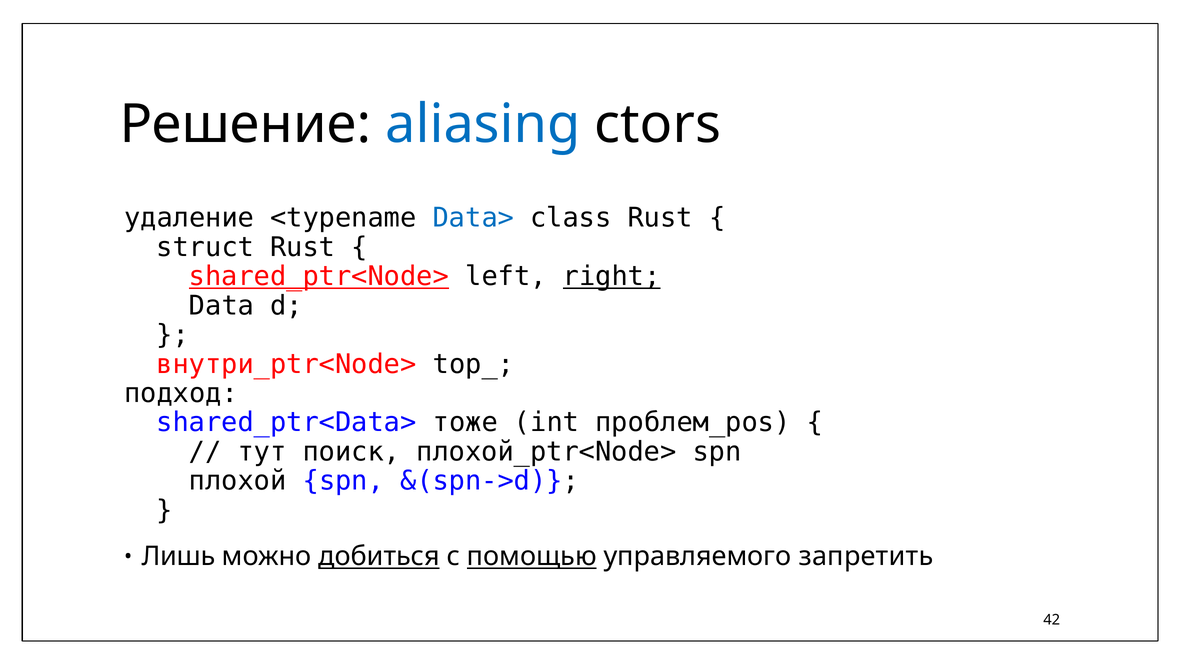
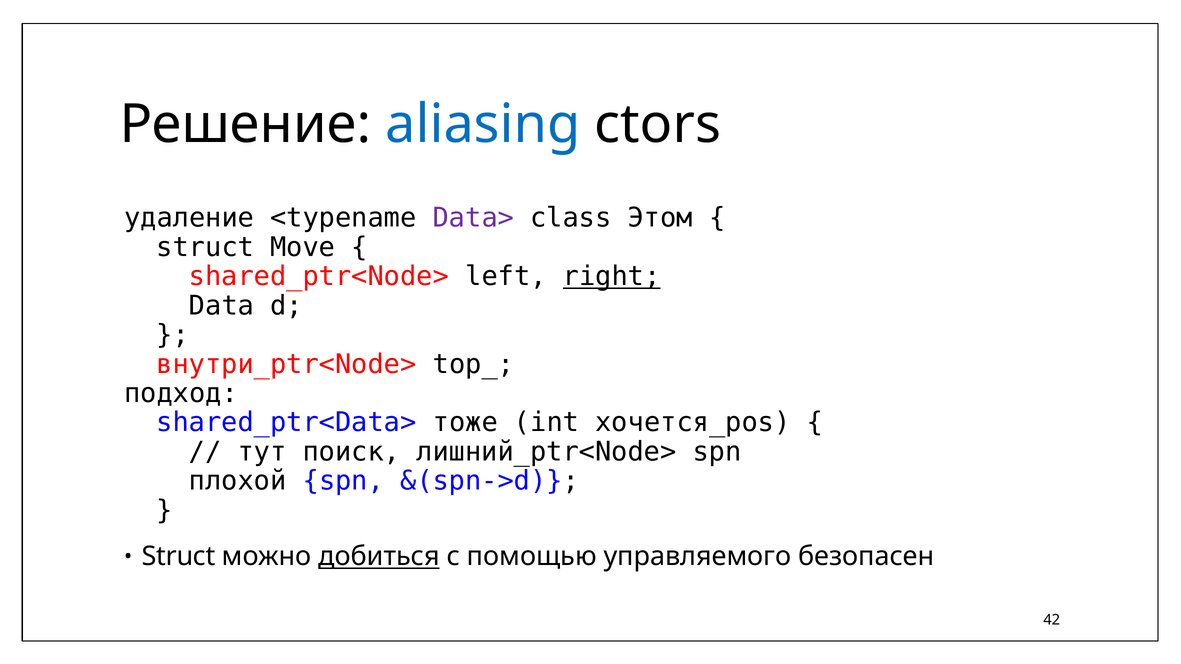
Data> colour: blue -> purple (473, 218)
class Rust: Rust -> Этом (660, 218)
struct Rust: Rust -> Move (303, 247)
shared_ptr<Node> underline: present -> none (319, 277)
проблем_pos: проблем_pos -> хочется_pos (693, 423)
плохой_ptr<Node>: плохой_ptr<Node> -> лишний_ptr<Node> (546, 452)
Лишь: Лишь -> Struct (179, 557)
помощью underline: present -> none (532, 557)
запретить: запретить -> безопасен (866, 557)
